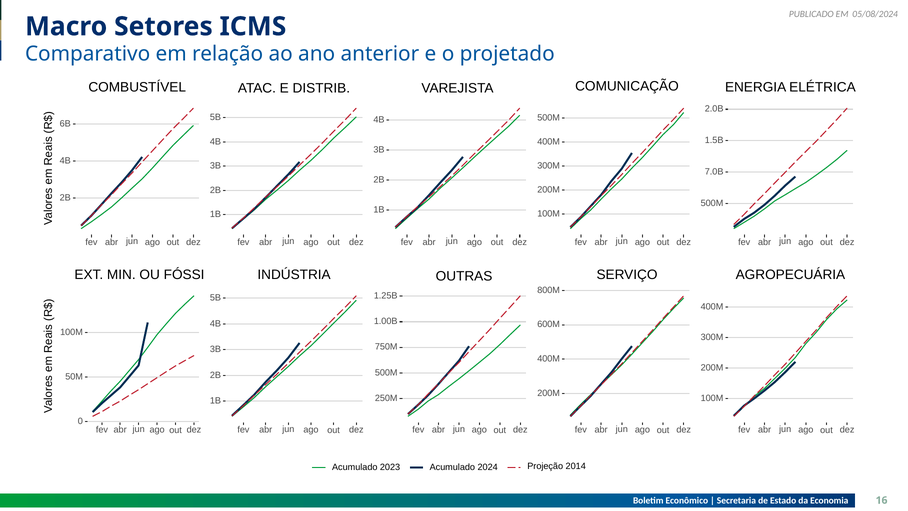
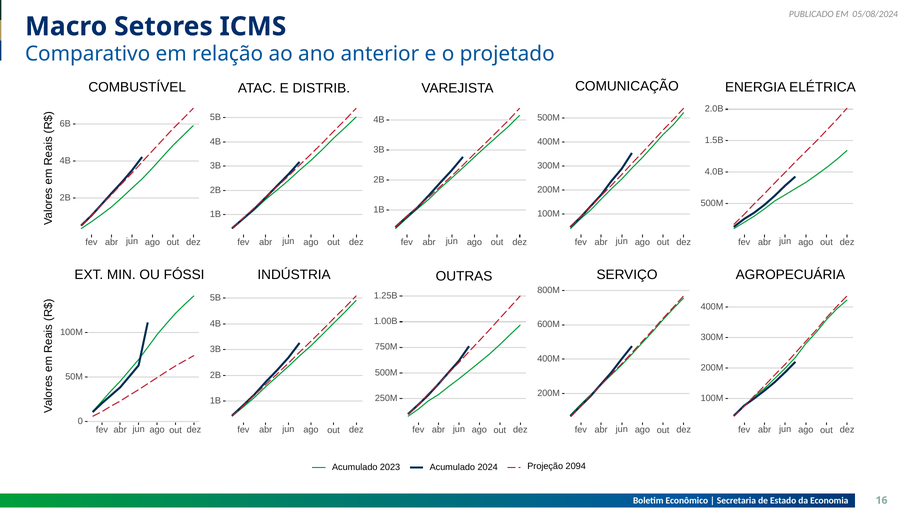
7.0B: 7.0B -> 4.0B (714, 172)
2014: 2014 -> 2094 (576, 466)
